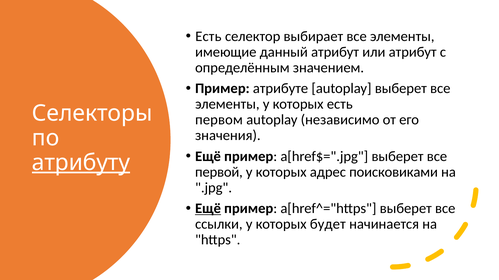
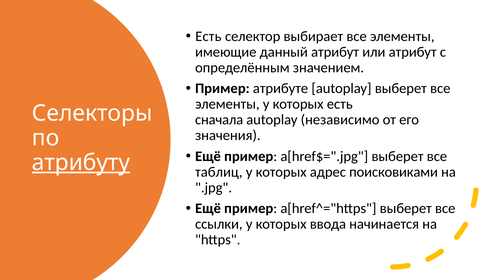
первом: первом -> сначала (219, 120)
первой: первой -> таблиц (219, 172)
Ещё underline: present -> none (208, 209)
будет: будет -> ввода (328, 225)
